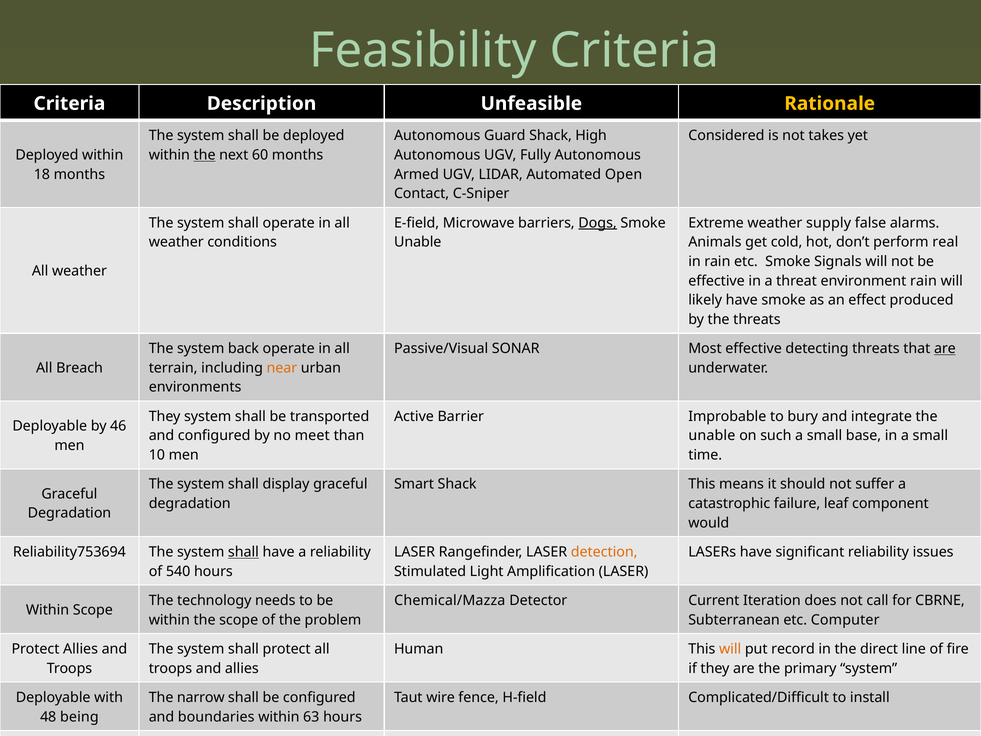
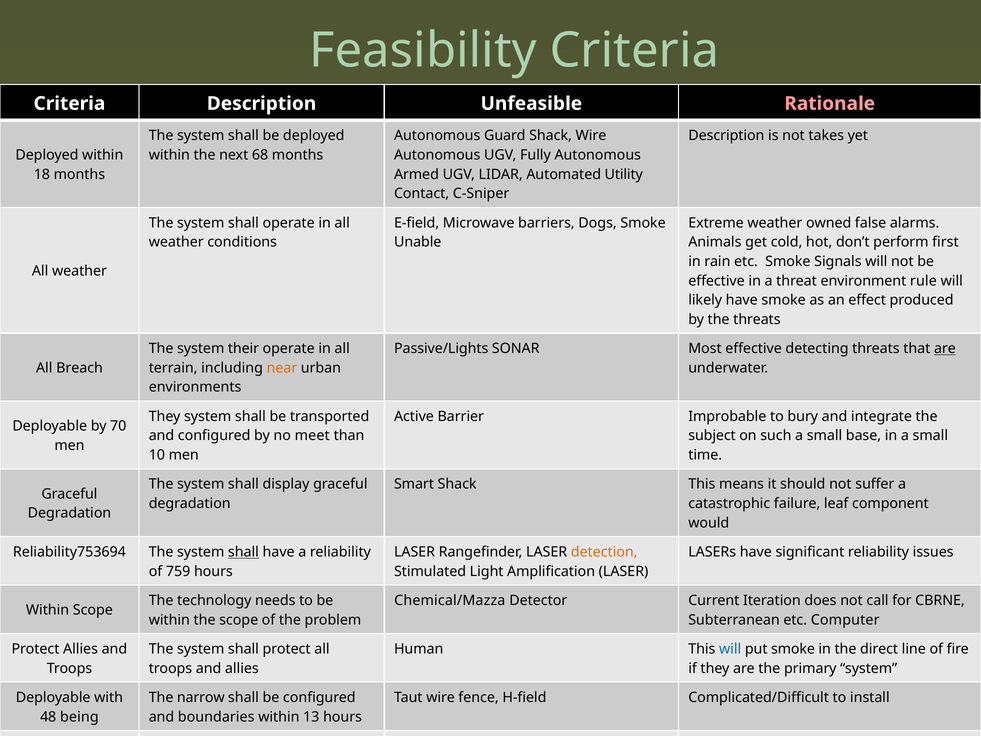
Rationale colour: yellow -> pink (830, 104)
Shack High: High -> Wire (591, 136)
Considered: Considered -> Description (726, 136)
the underline: present -> none (205, 155)
60: 60 -> 68 (260, 155)
Open: Open -> Utility (624, 174)
Dogs underline: present -> none (598, 223)
supply: supply -> owned (829, 223)
real: real -> first (945, 242)
environment rain: rain -> rule (923, 281)
back: back -> their (243, 349)
Passive/Visual: Passive/Visual -> Passive/Lights (441, 349)
46: 46 -> 70 (118, 426)
unable: unable -> subject (712, 436)
540: 540 -> 759 (178, 571)
will colour: orange -> blue (730, 649)
put record: record -> smoke (793, 649)
63: 63 -> 13 (311, 717)
